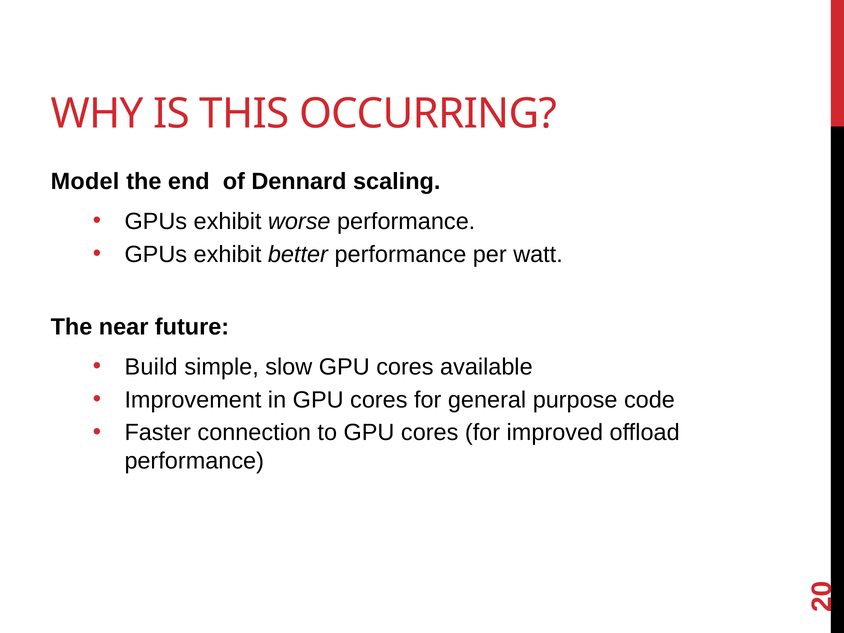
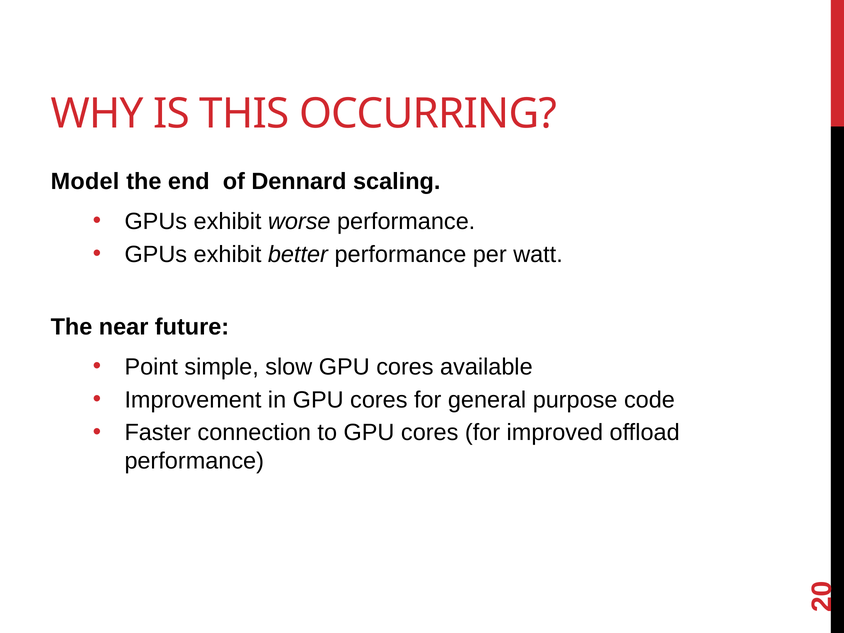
Build: Build -> Point (151, 367)
